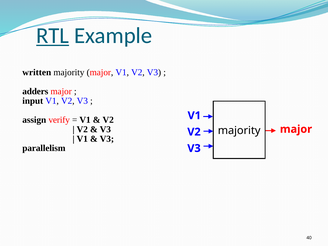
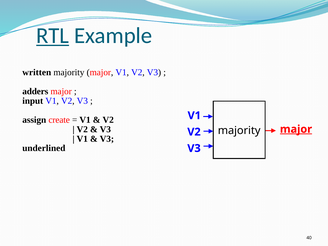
verify: verify -> create (59, 120)
major underline: none -> present (296, 129)
parallelism: parallelism -> underlined (44, 148)
